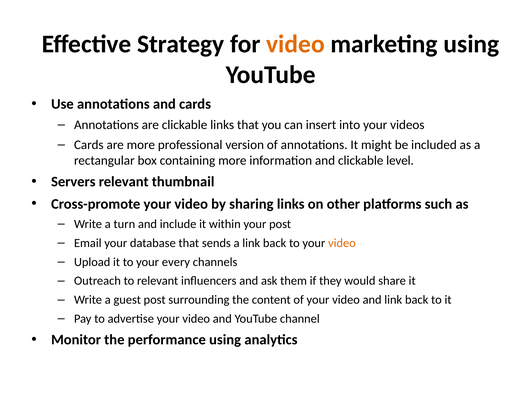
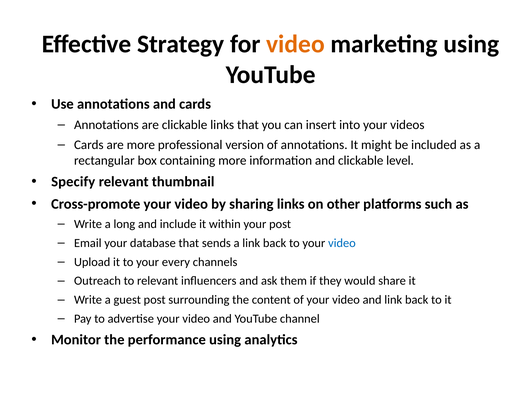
Servers: Servers -> Specify (73, 182)
turn: turn -> long (124, 224)
video colour: orange -> blue (342, 243)
